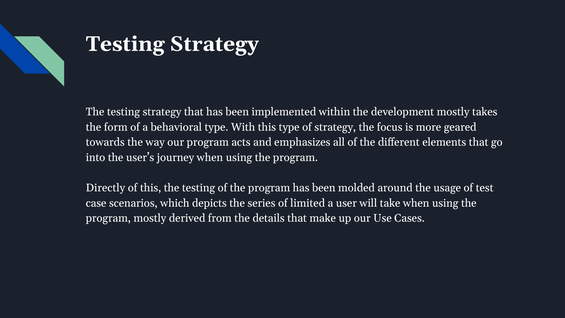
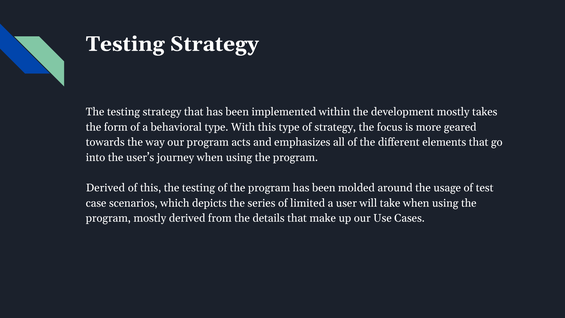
Directly: Directly -> Derived (105, 188)
